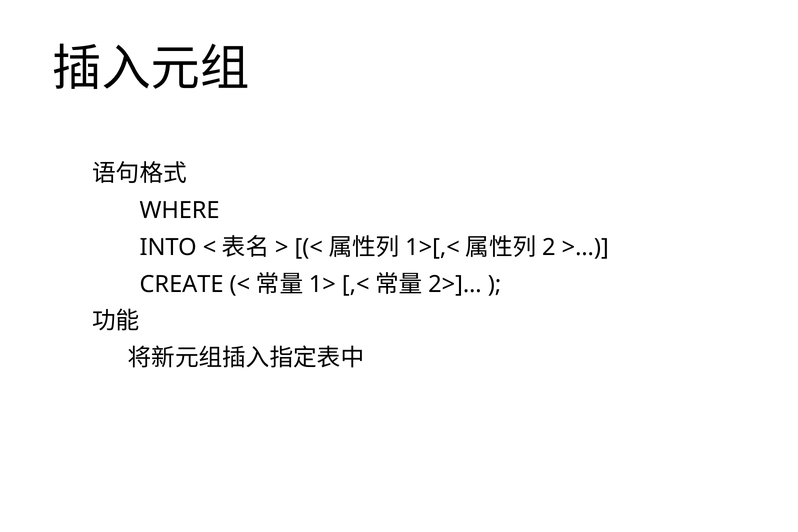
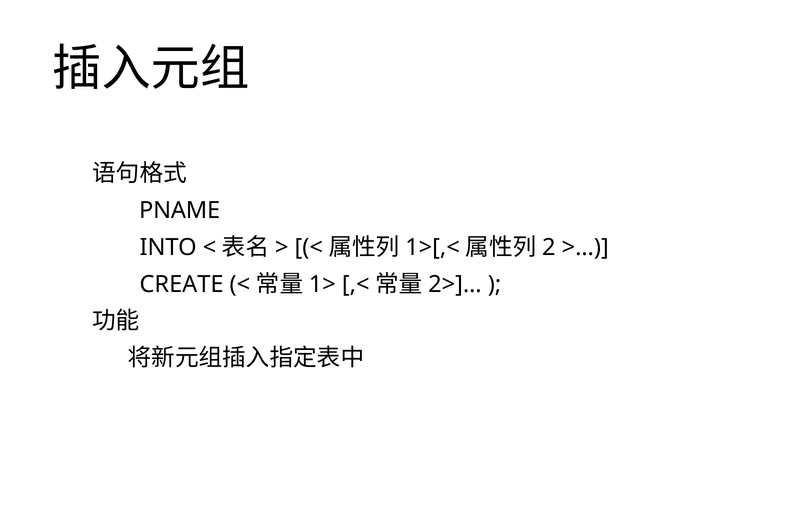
WHERE: WHERE -> PNAME (180, 211)
